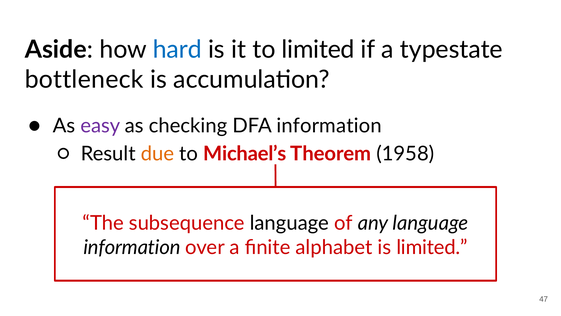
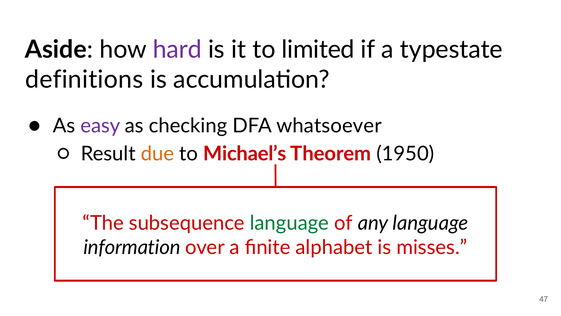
hard colour: blue -> purple (177, 50)
bottleneck: bottleneck -> definitions (84, 80)
DFA information: information -> whatsoever (329, 126)
1958: 1958 -> 1950 (405, 154)
language colour: black -> green (289, 223)
is limited: limited -> misses (432, 247)
